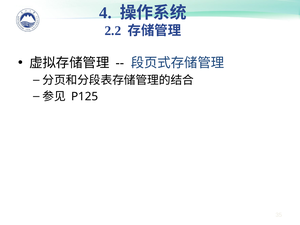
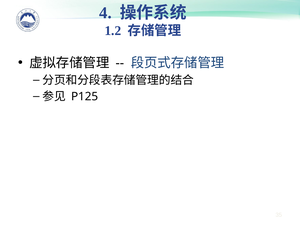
2.2: 2.2 -> 1.2 (113, 31)
